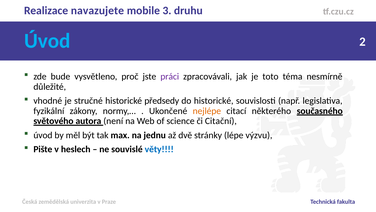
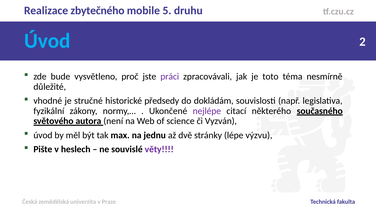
navazujete: navazujete -> zbytečného (98, 11)
3: 3 -> 5 (167, 11)
do historické: historické -> dokládám (214, 101)
nejlépe colour: orange -> purple (207, 111)
Citační: Citační -> Vyzván (221, 121)
věty colour: blue -> purple (159, 149)
